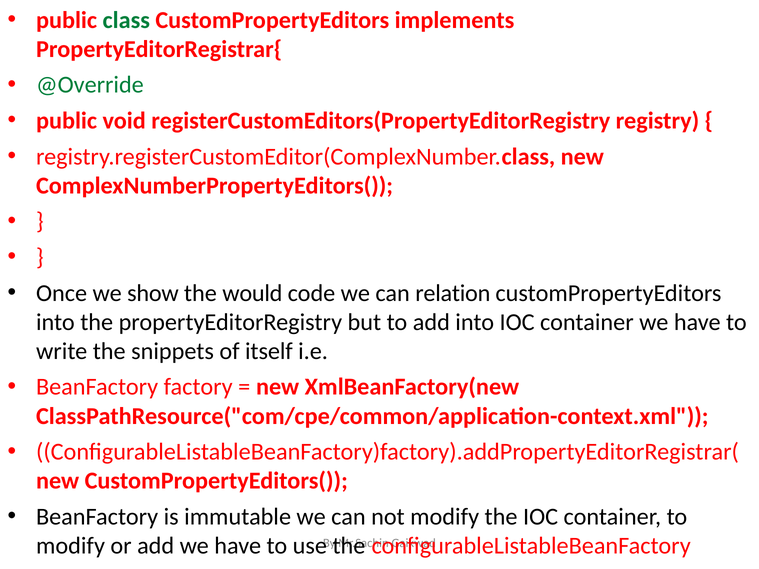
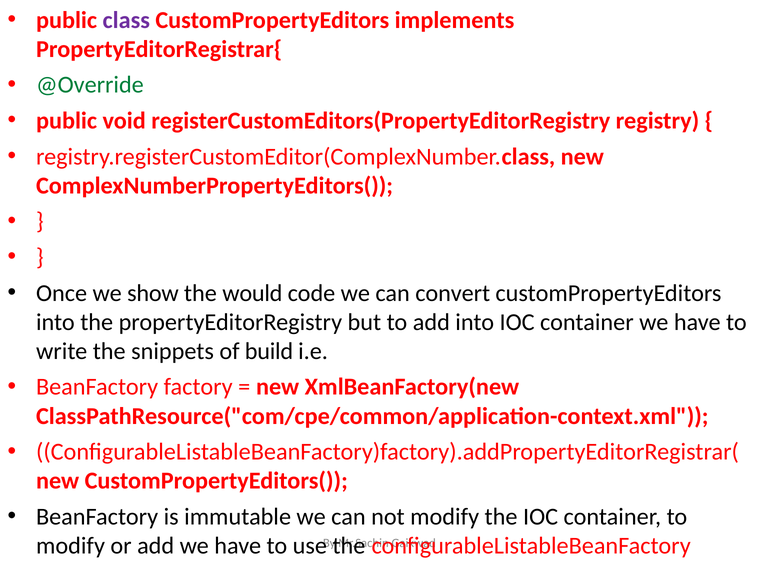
class colour: green -> purple (126, 20)
relation: relation -> convert (453, 293)
itself: itself -> build (269, 351)
